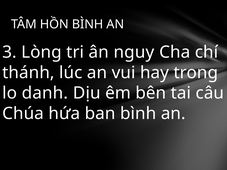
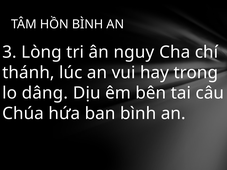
danh: danh -> dâng (45, 93)
